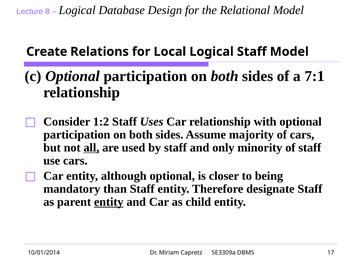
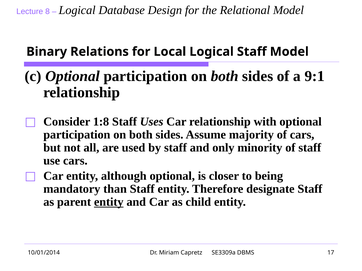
Create: Create -> Binary (47, 52)
7:1: 7:1 -> 9:1 (315, 76)
1:2: 1:2 -> 1:8 (101, 122)
all underline: present -> none (91, 148)
